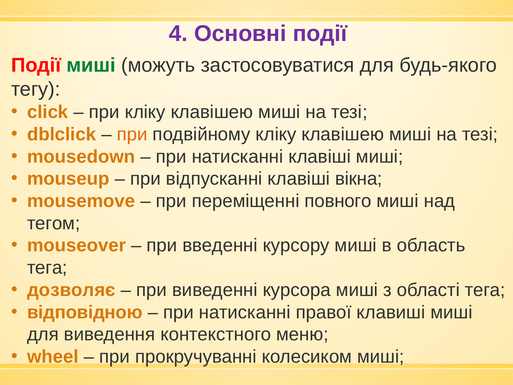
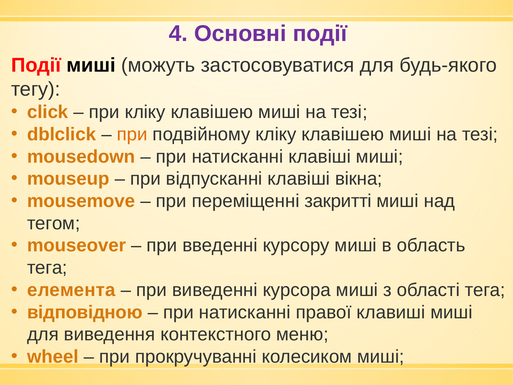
миші colour: green -> black (91, 65)
повного: повного -> закритті (338, 201)
дозволяє: дозволяє -> елемента (71, 290)
